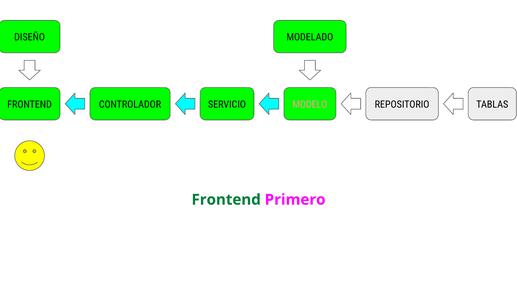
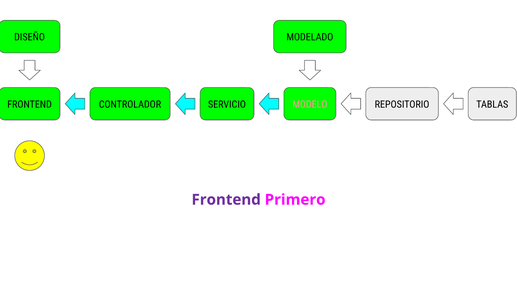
Frontend colour: green -> purple (226, 200)
